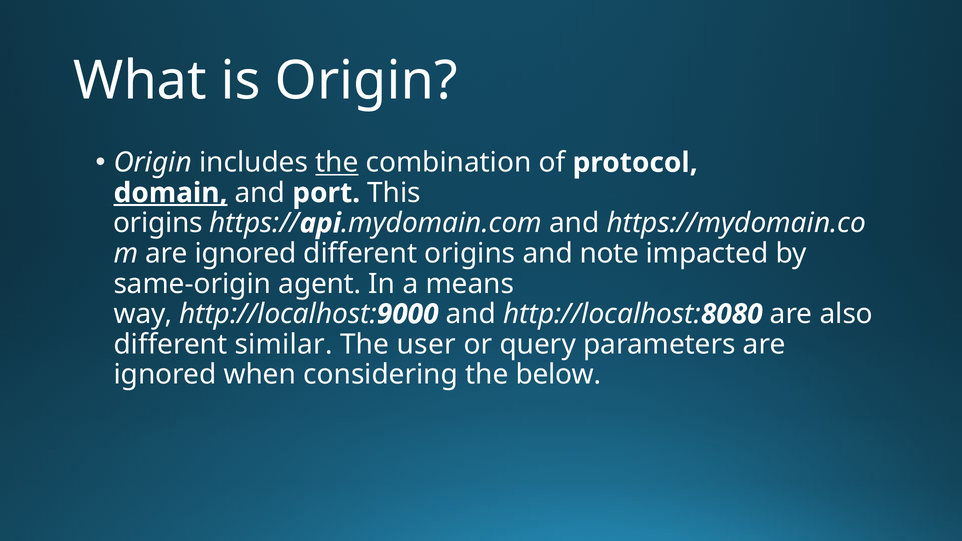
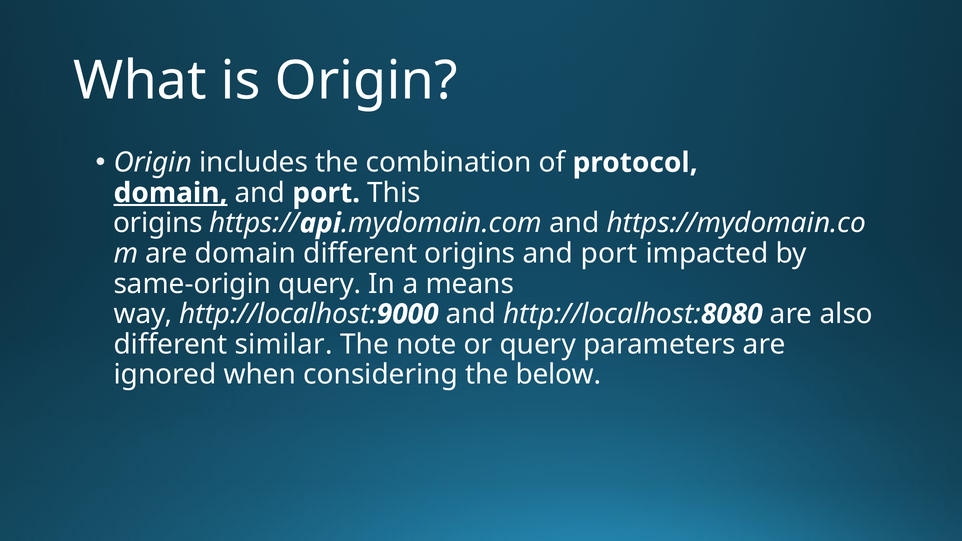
the underline: present -> none (337, 163)
ignored: ignored -> domain (246, 254)
origins and note: note -> port (609, 254)
same-origin agent: agent -> query (320, 284)
user: user -> note (426, 344)
